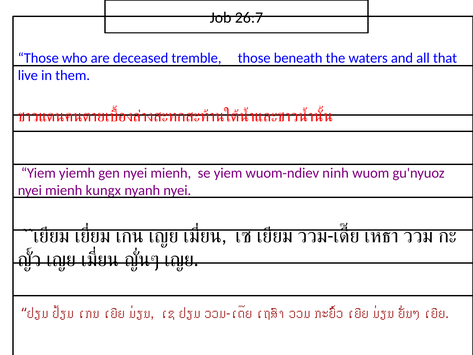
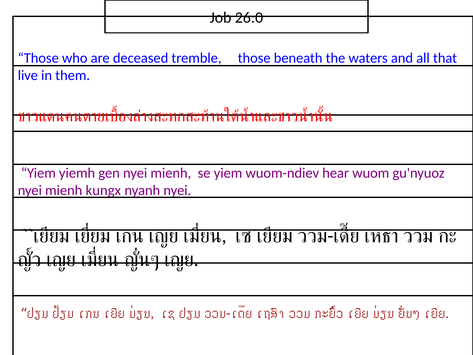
26:7: 26:7 -> 26:0 (249, 18)
ninh: ninh -> hear (336, 173)
